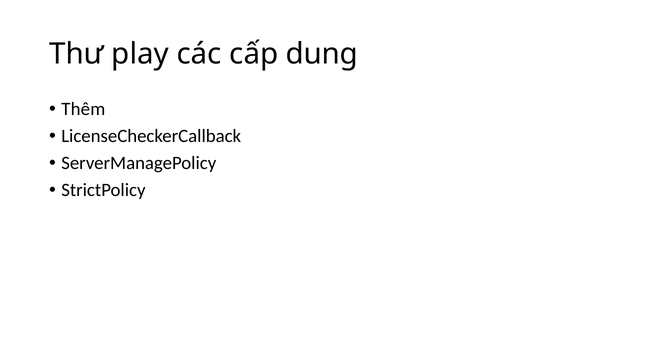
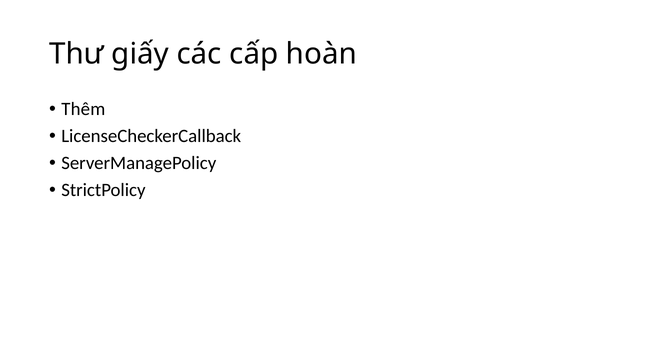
play: play -> giấy (140, 54)
dung: dung -> hoàn (322, 54)
